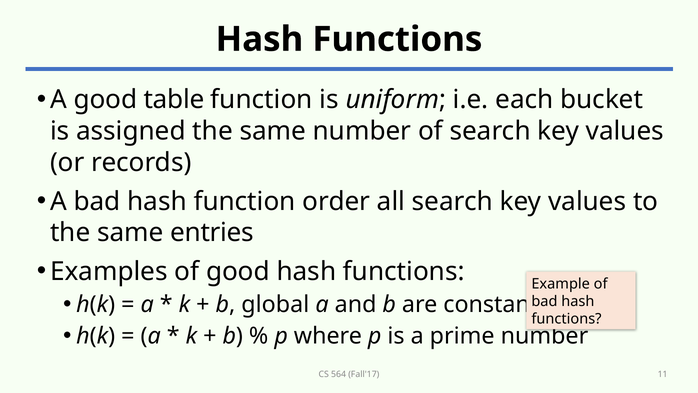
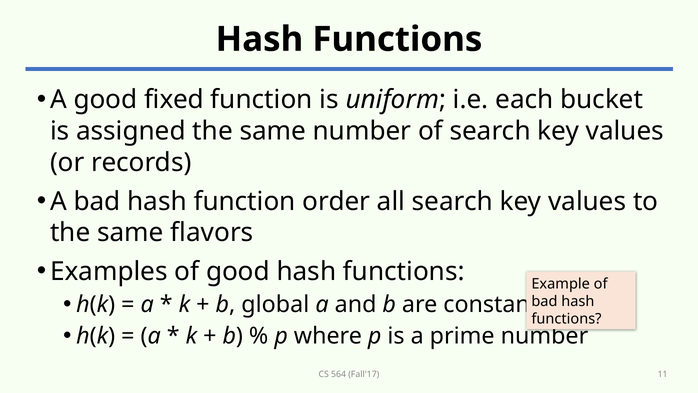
table: table -> fixed (174, 100)
entries: entries -> flavors (212, 233)
